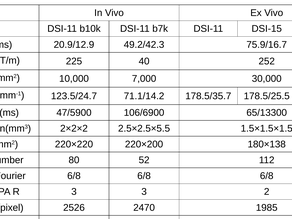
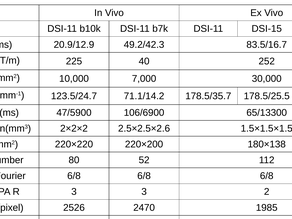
75.9/16.7: 75.9/16.7 -> 83.5/16.7 (267, 45)
2.5×2.5×5.5: 2.5×2.5×5.5 -> 2.5×2.5×2.6 (144, 128)
